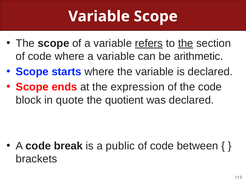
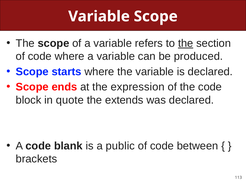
refers underline: present -> none (149, 43)
arithmetic: arithmetic -> produced (198, 57)
quotient: quotient -> extends (124, 100)
break: break -> blank (68, 146)
